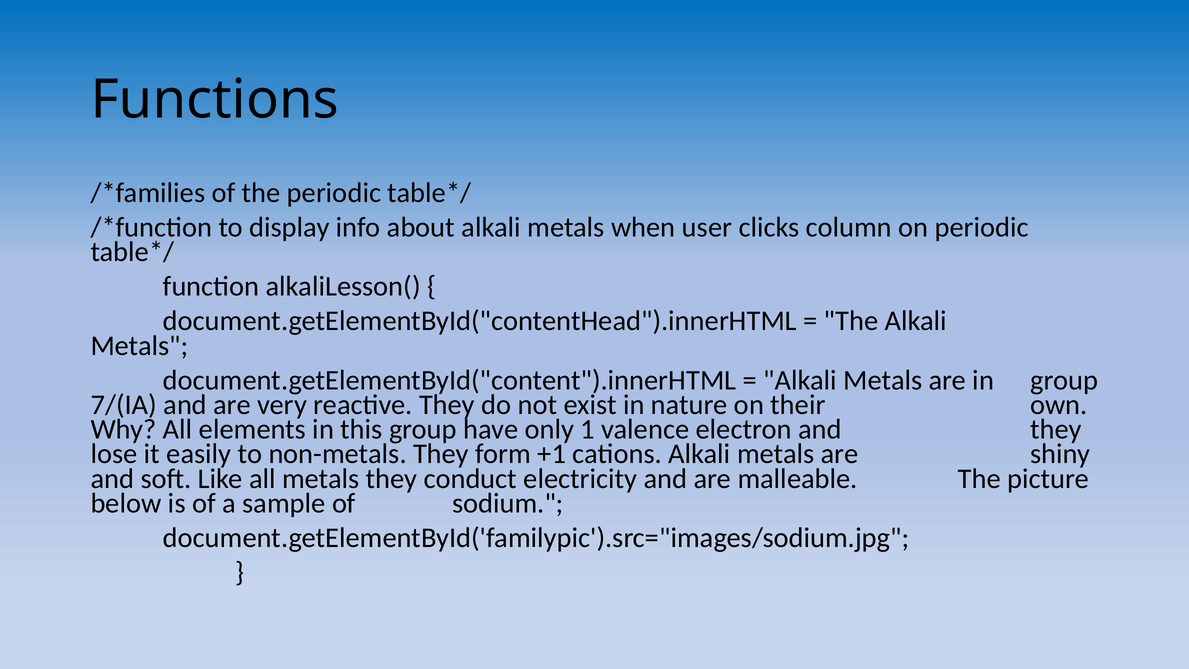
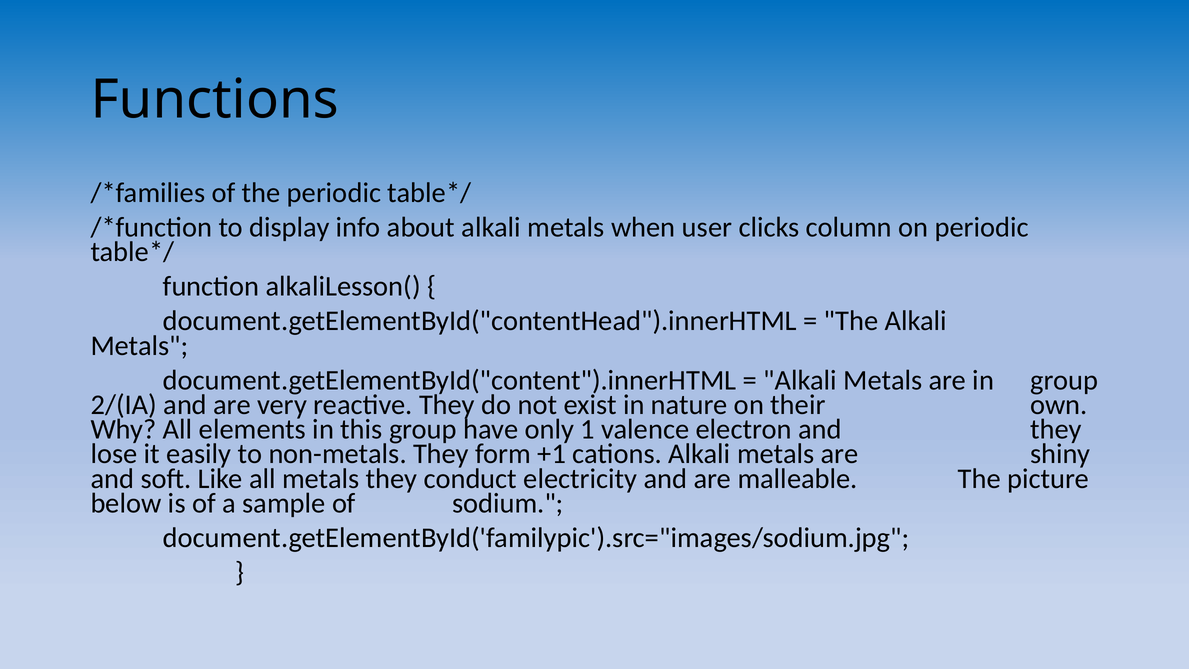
7/(IA: 7/(IA -> 2/(IA (124, 405)
